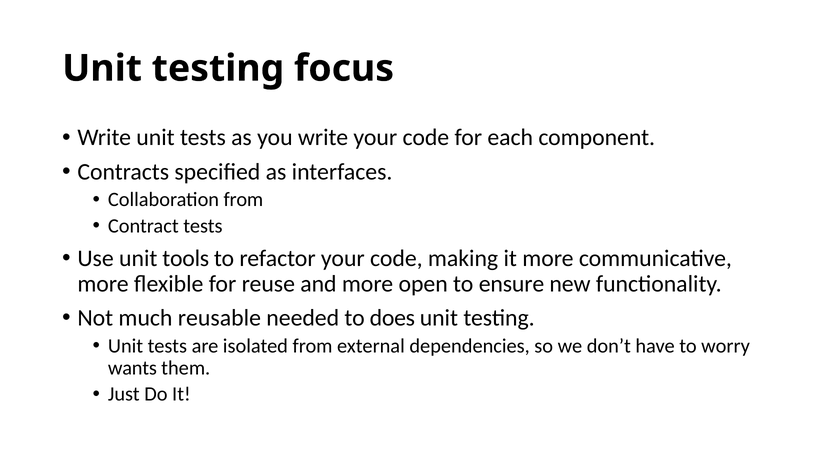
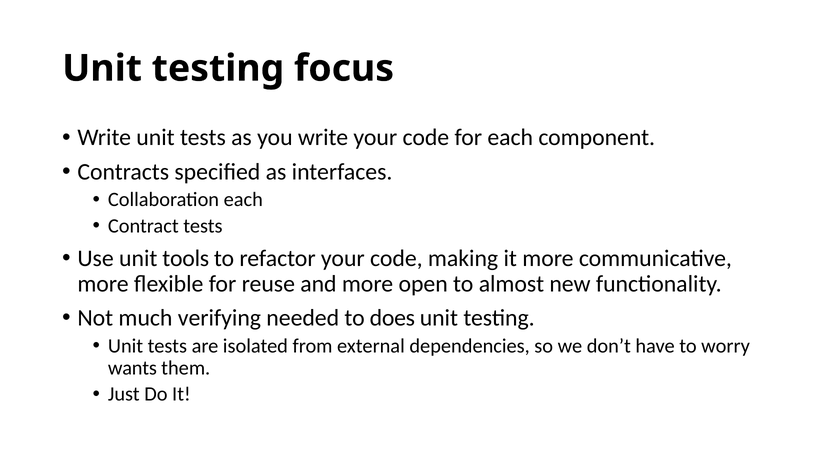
Collaboration from: from -> each (243, 200)
ensure: ensure -> almost (511, 284)
reusable: reusable -> verifying (219, 318)
